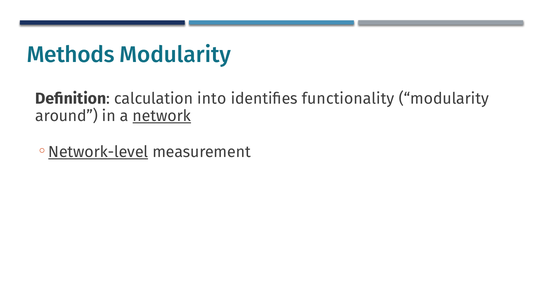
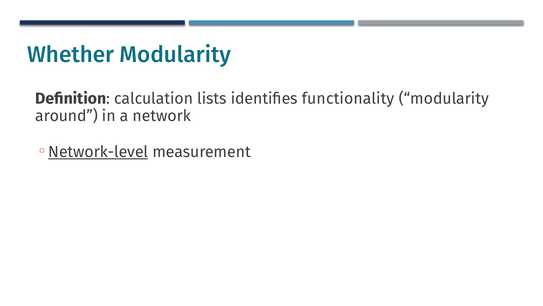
Methods: Methods -> Whether (71, 54)
into: into -> lists (212, 99)
network underline: present -> none (162, 116)
